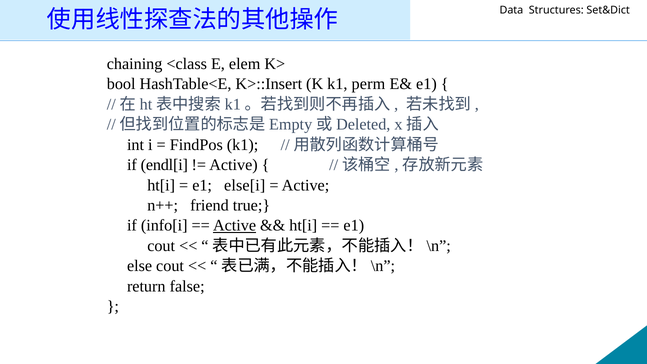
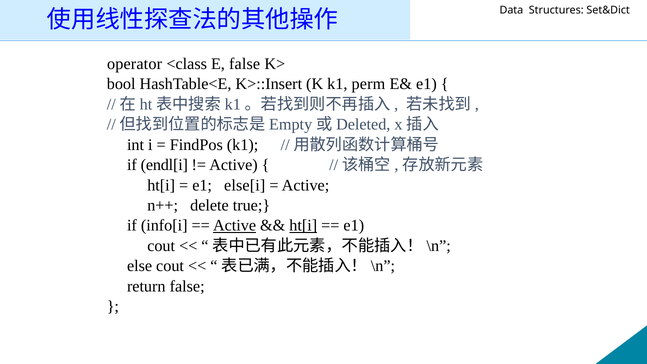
chaining: chaining -> operator (135, 64)
E elem: elem -> false (245, 64)
friend: friend -> delete (209, 205)
ht[i underline: none -> present (303, 226)
